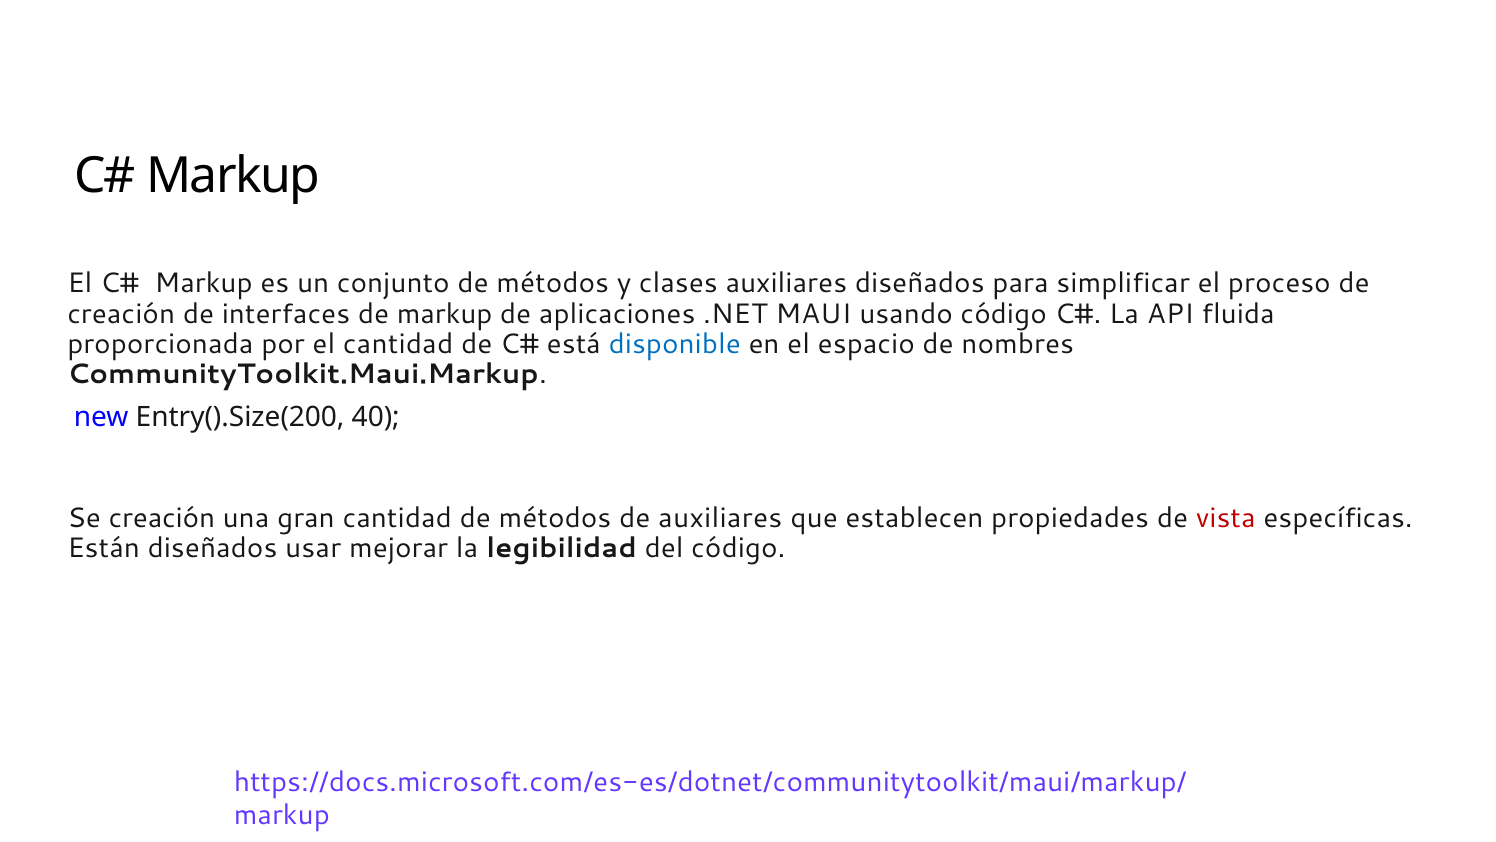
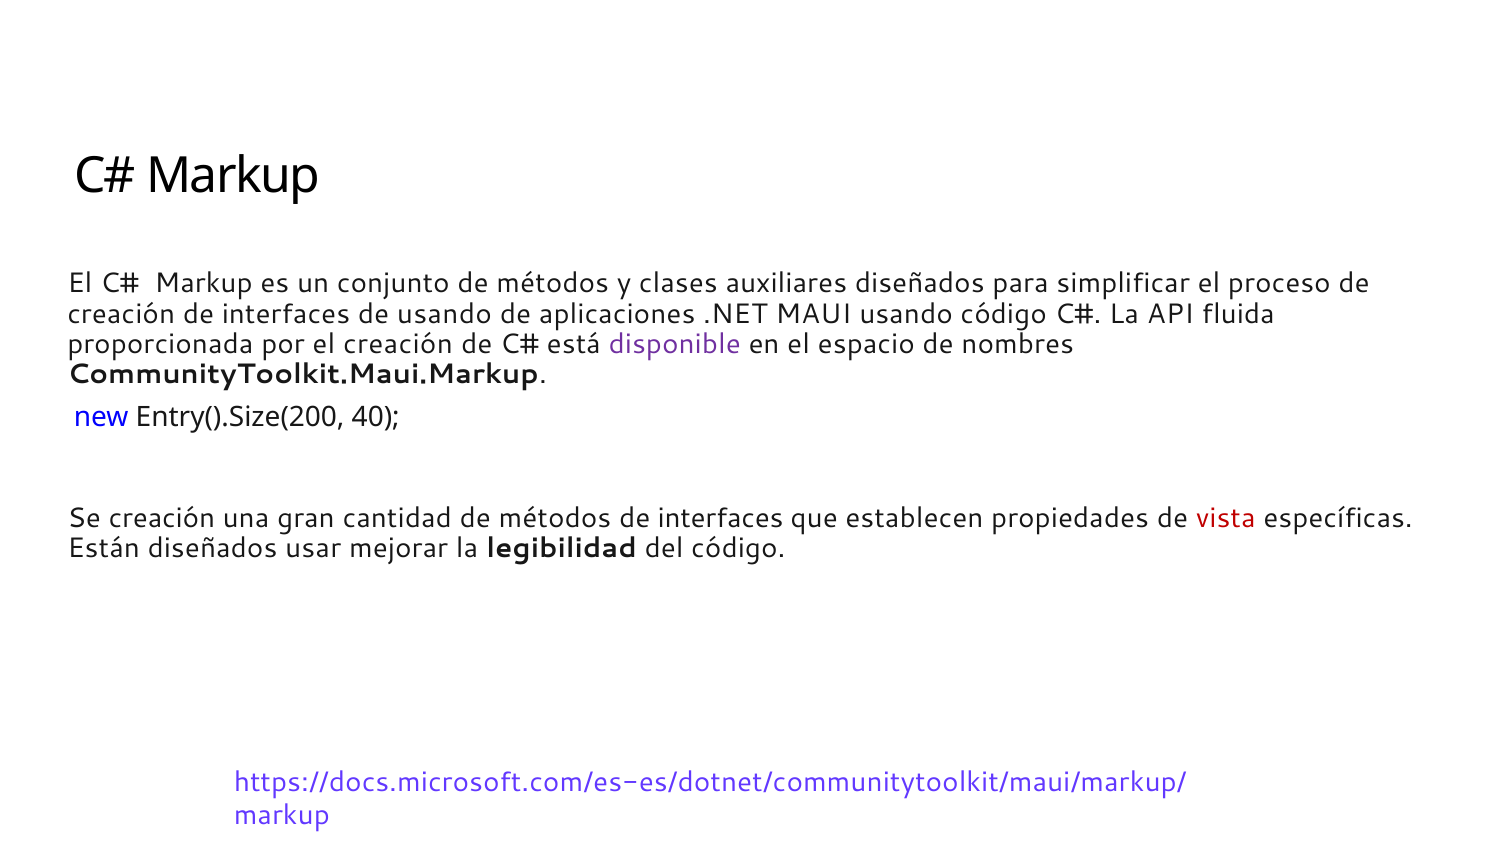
de markup: markup -> usando (444, 314)
el cantidad: cantidad -> creación (398, 344)
disponible colour: blue -> purple (675, 344)
métodos de auxiliares: auxiliares -> interfaces (721, 518)
